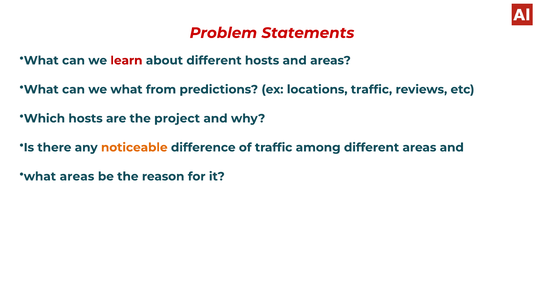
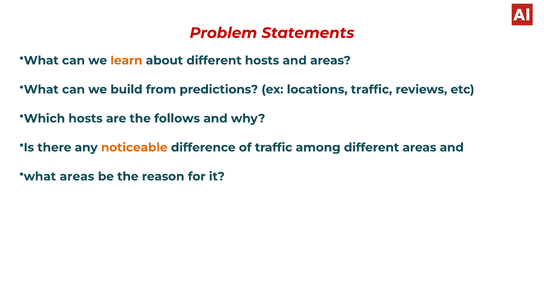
learn colour: red -> orange (126, 60)
we what: what -> build (126, 89)
project: project -> follows (177, 118)
